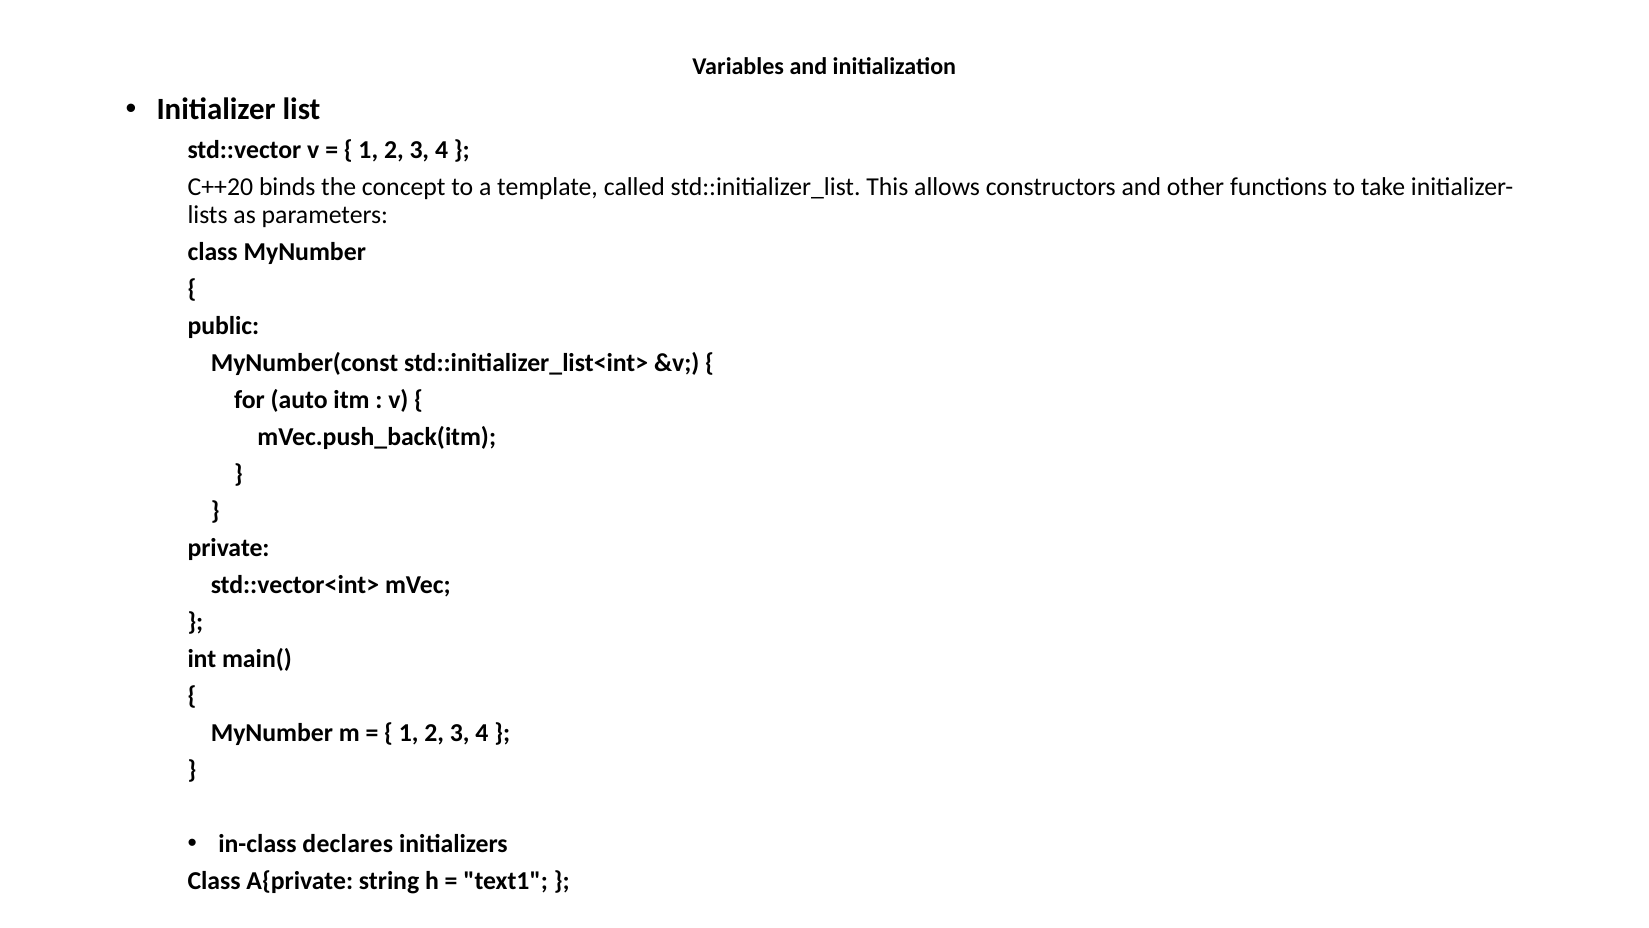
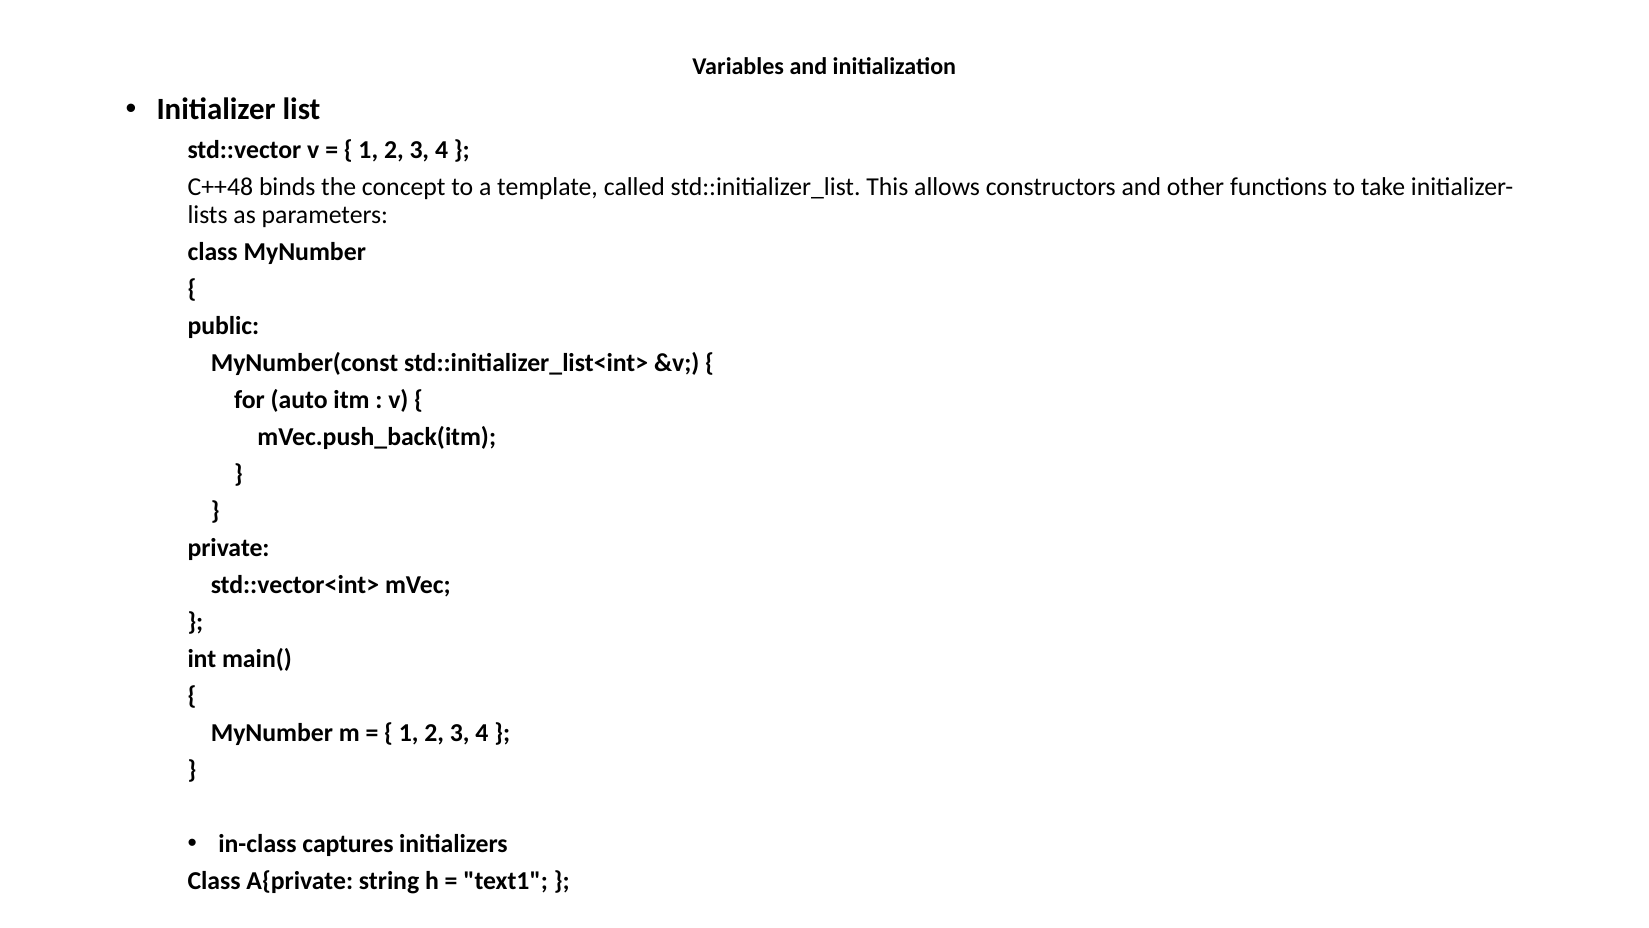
C++20: C++20 -> C++48 (220, 187)
declares: declares -> captures (348, 843)
